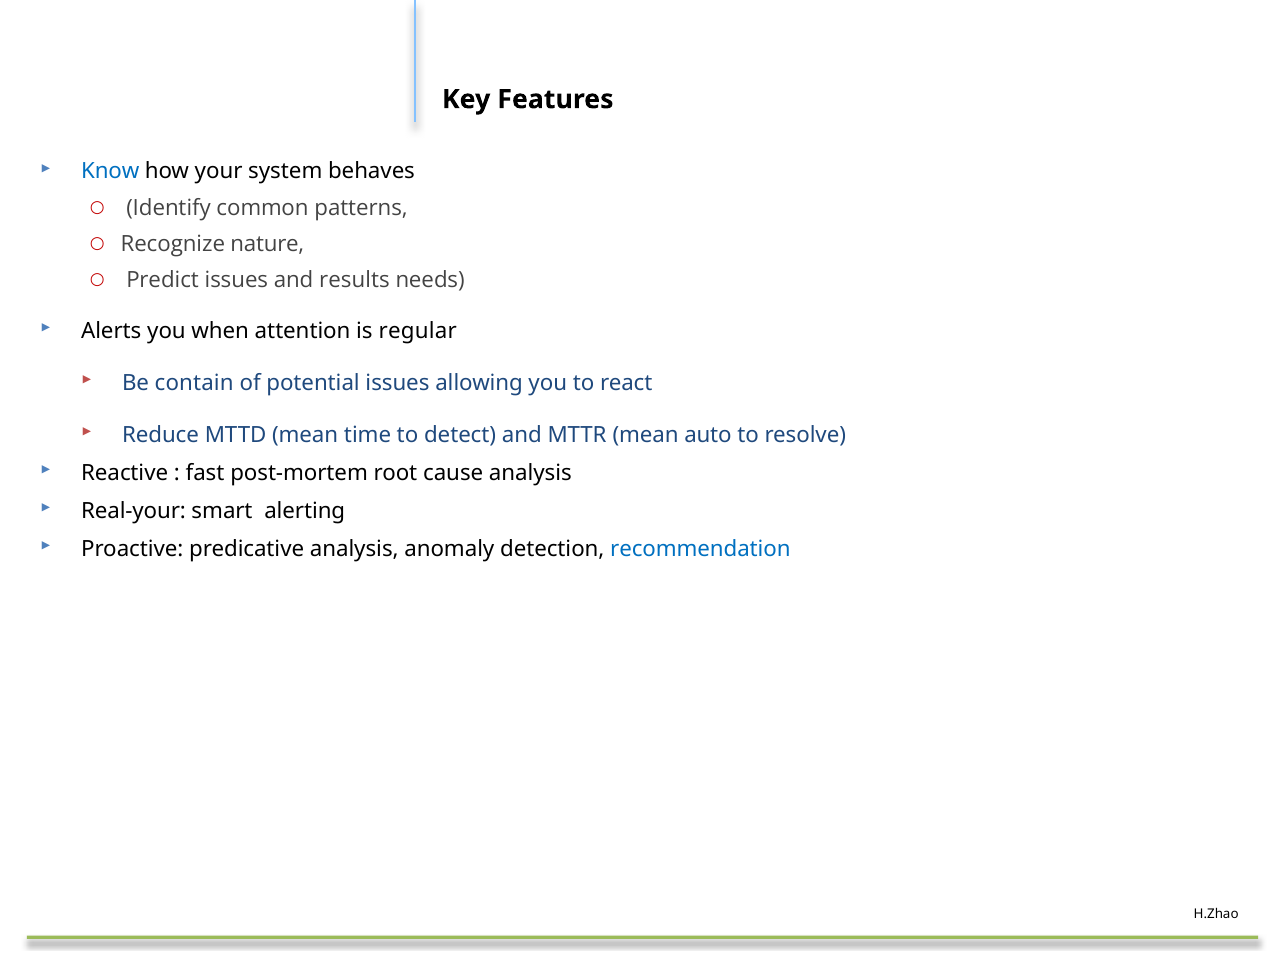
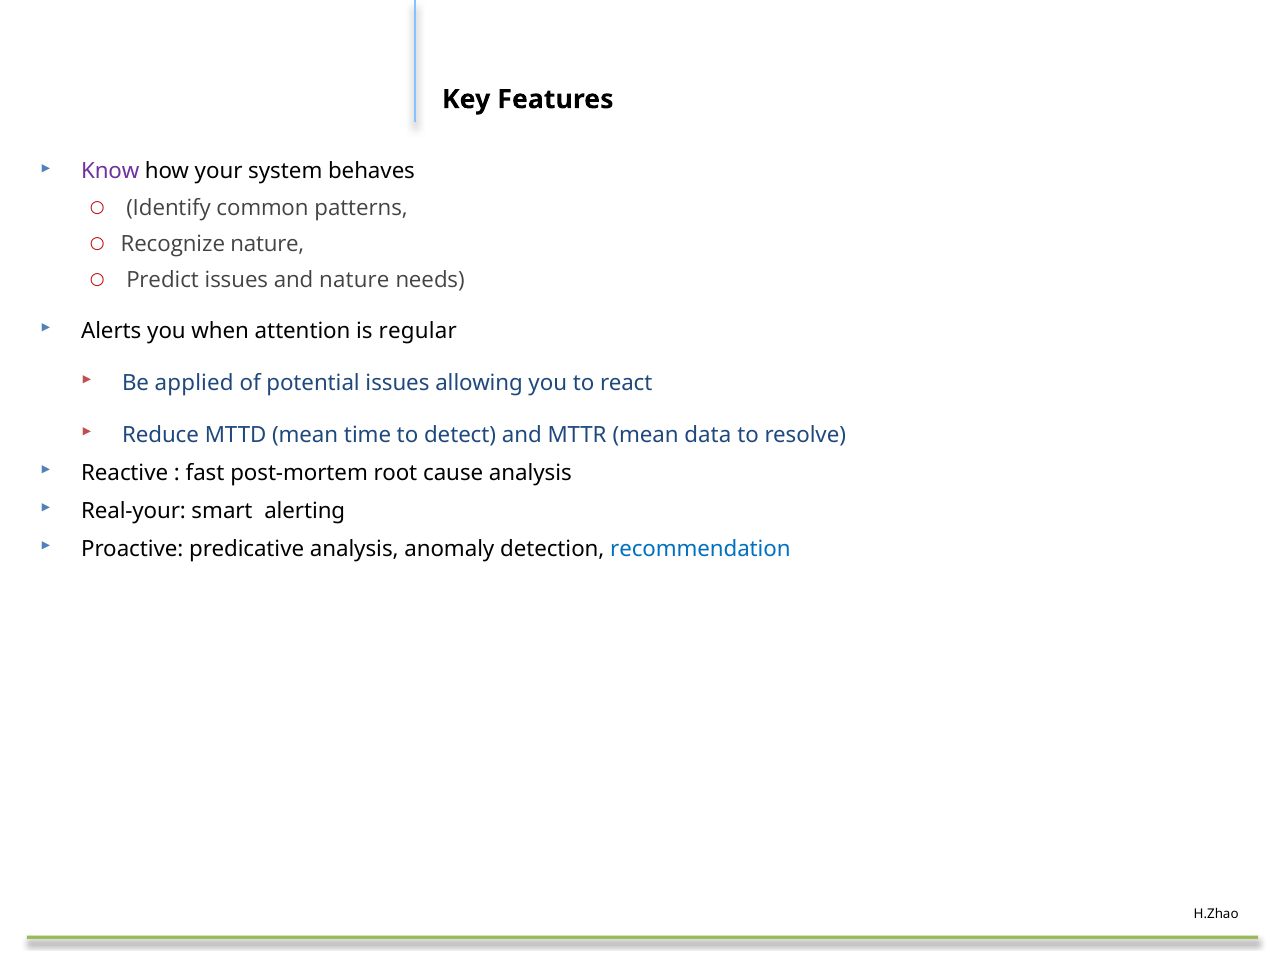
Know colour: blue -> purple (110, 171)
and results: results -> nature (354, 280)
contain: contain -> applied (194, 383)
auto: auto -> data (708, 435)
